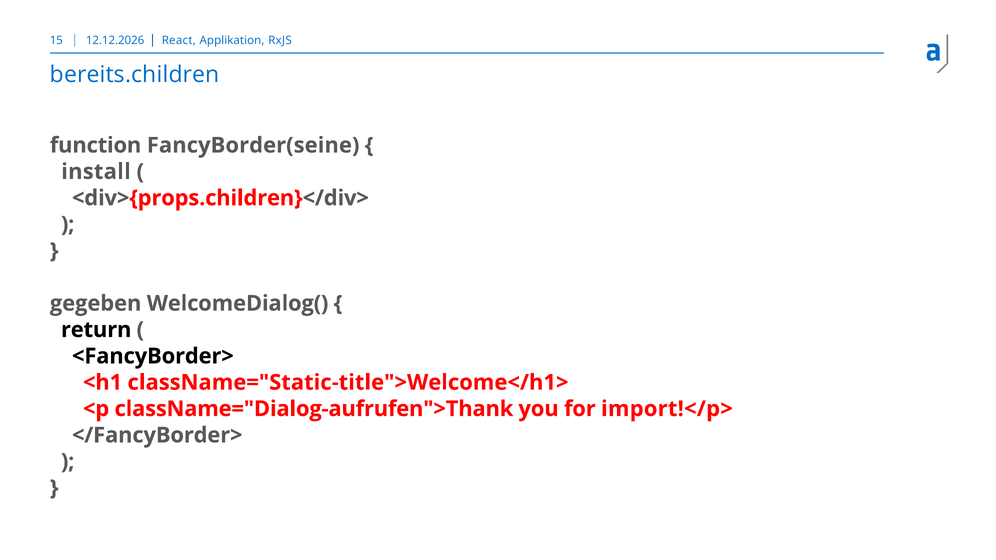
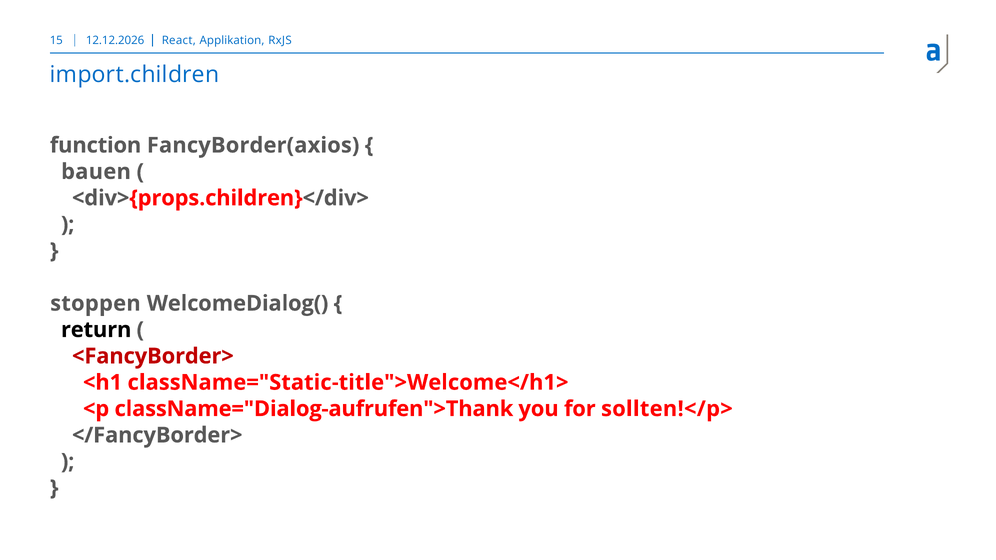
bereits.children: bereits.children -> import.children (135, 75)
FancyBorder(seine: FancyBorder(seine -> FancyBorder(axios (253, 145)
install: install -> bauen (96, 172)
gegeben: gegeben -> stoppen (95, 304)
<FancyBorder> colour: black -> red (153, 356)
import!</p>: import!</p> -> sollten!</p> (667, 409)
